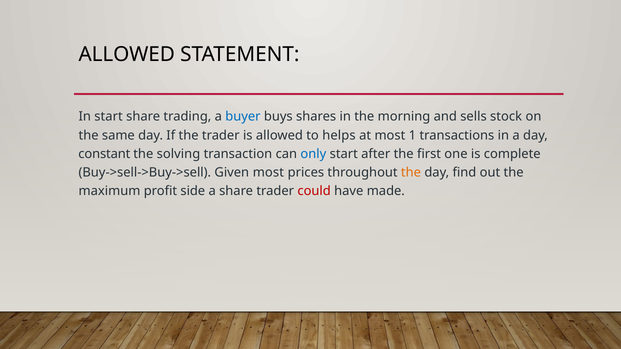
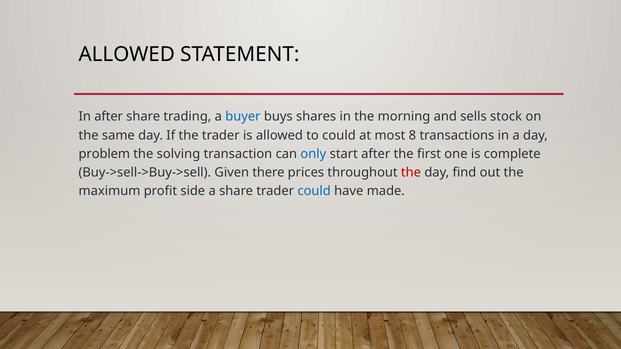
In start: start -> after (109, 117)
to helps: helps -> could (339, 135)
1: 1 -> 8 (412, 135)
constant: constant -> problem (104, 154)
Given most: most -> there (268, 173)
the colour: orange -> red (411, 173)
could colour: red -> blue (314, 191)
